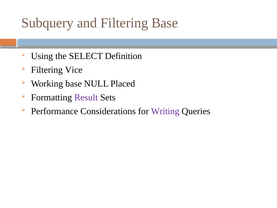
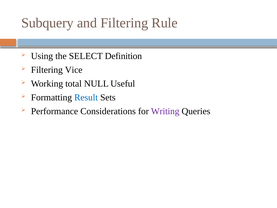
Filtering Base: Base -> Rule (165, 23)
Working base: base -> total (74, 84)
Placed: Placed -> Useful (123, 84)
Result colour: purple -> blue (86, 97)
